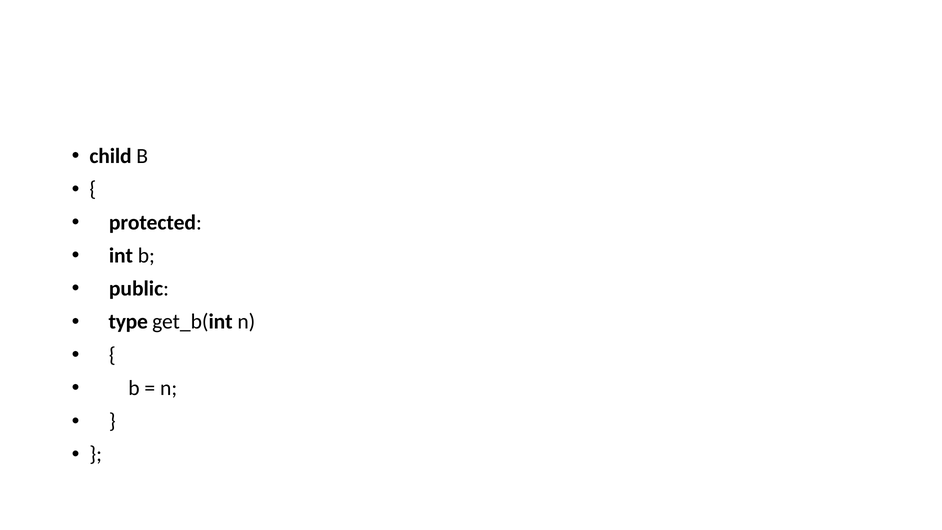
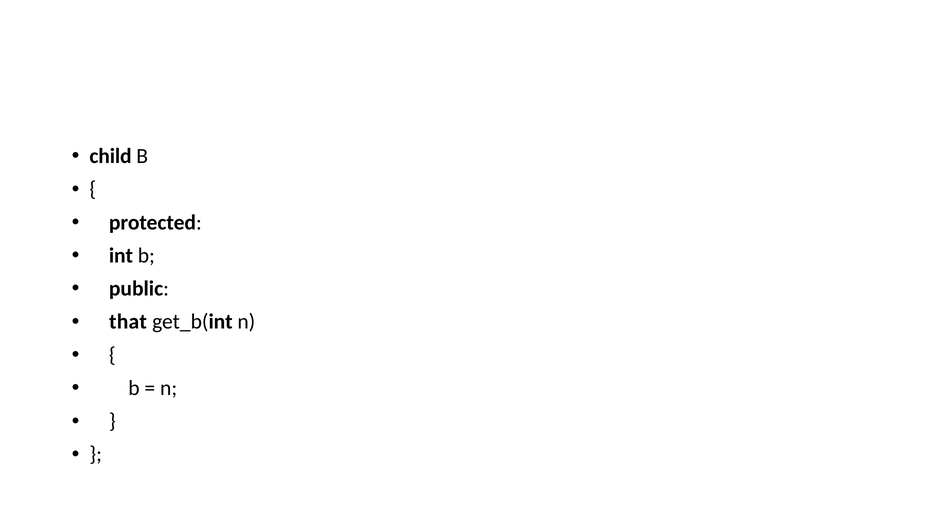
type: type -> that (128, 322)
